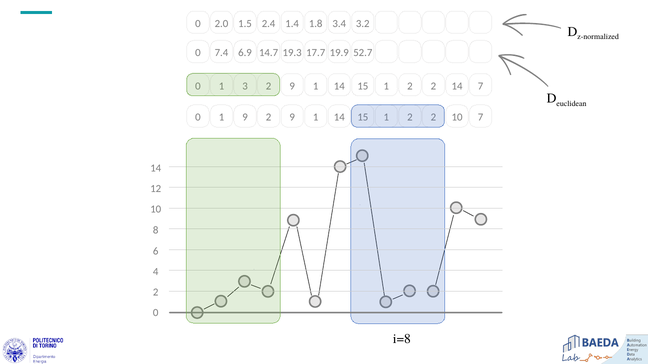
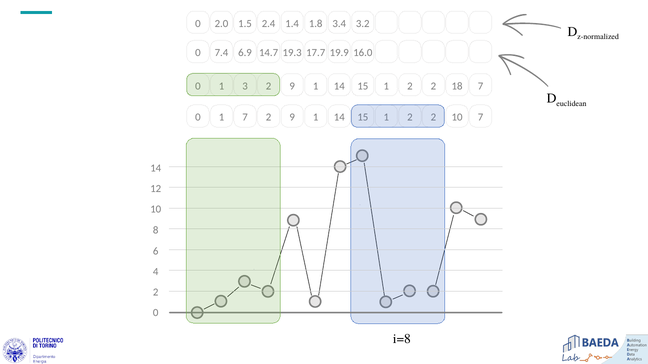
52.7: 52.7 -> 16.0 (363, 53)
2 14: 14 -> 18 (457, 86)
1 9: 9 -> 7 (245, 118)
